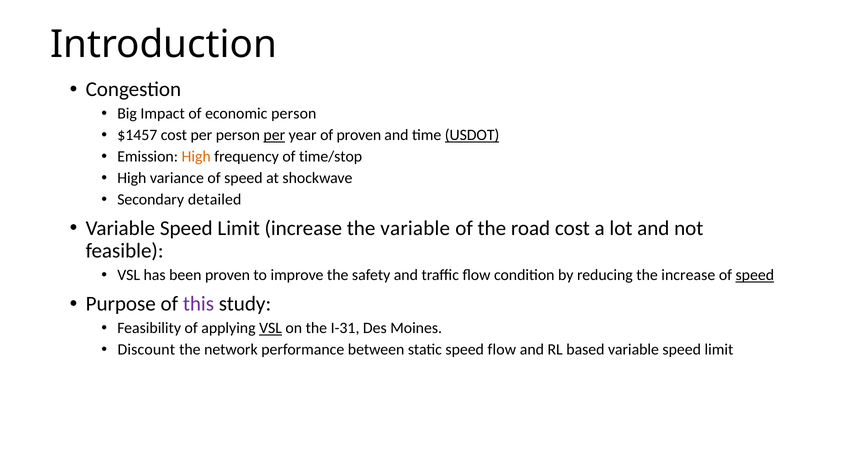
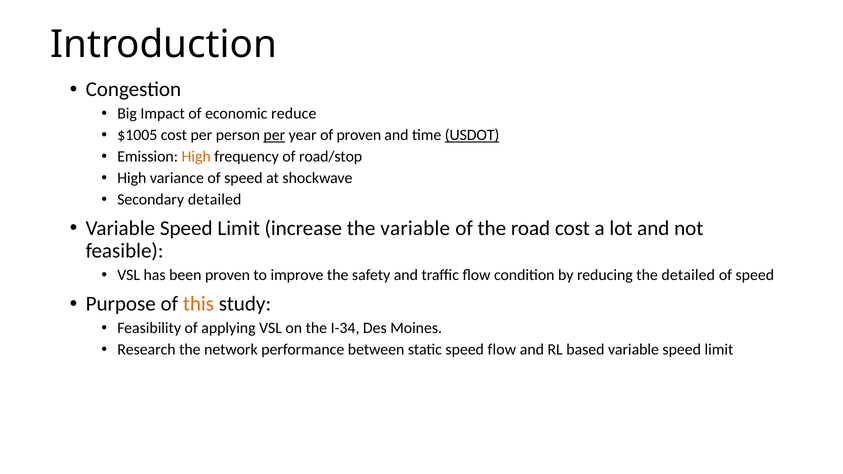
economic person: person -> reduce (294, 114)
$1457: $1457 -> $1005 (137, 135)
time/stop: time/stop -> road/stop (331, 157)
the increase: increase -> detailed (688, 275)
speed underline: present -> none (755, 275)
this colour: purple -> orange (198, 304)
VSL underline: present -> none (271, 328)
I-31: I-31 -> I-34 (345, 328)
Discount: Discount -> Research (146, 350)
